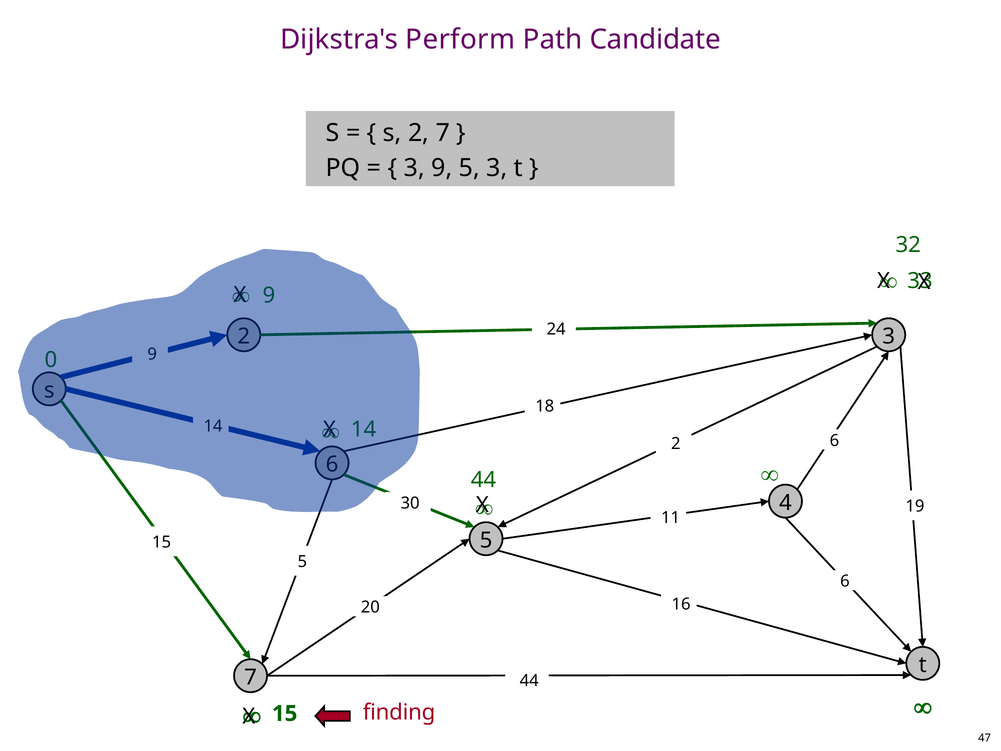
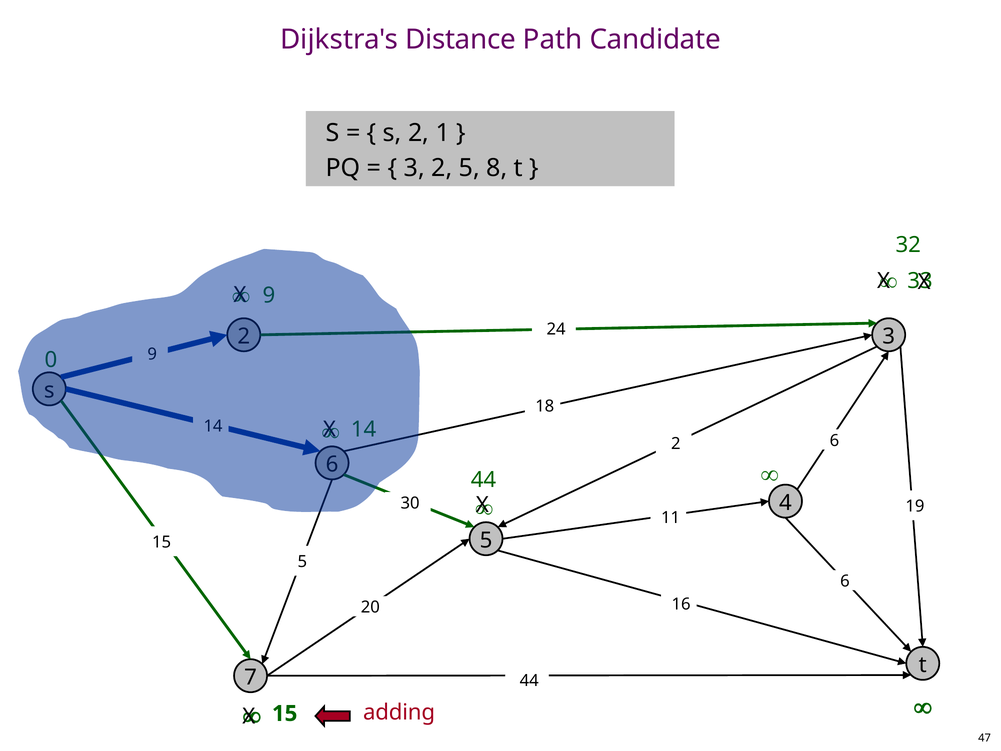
Perform: Perform -> Distance (461, 39)
2 7: 7 -> 1 (443, 133)
3 9: 9 -> 2 (442, 168)
5 3: 3 -> 8 (497, 168)
finding: finding -> adding (399, 712)
